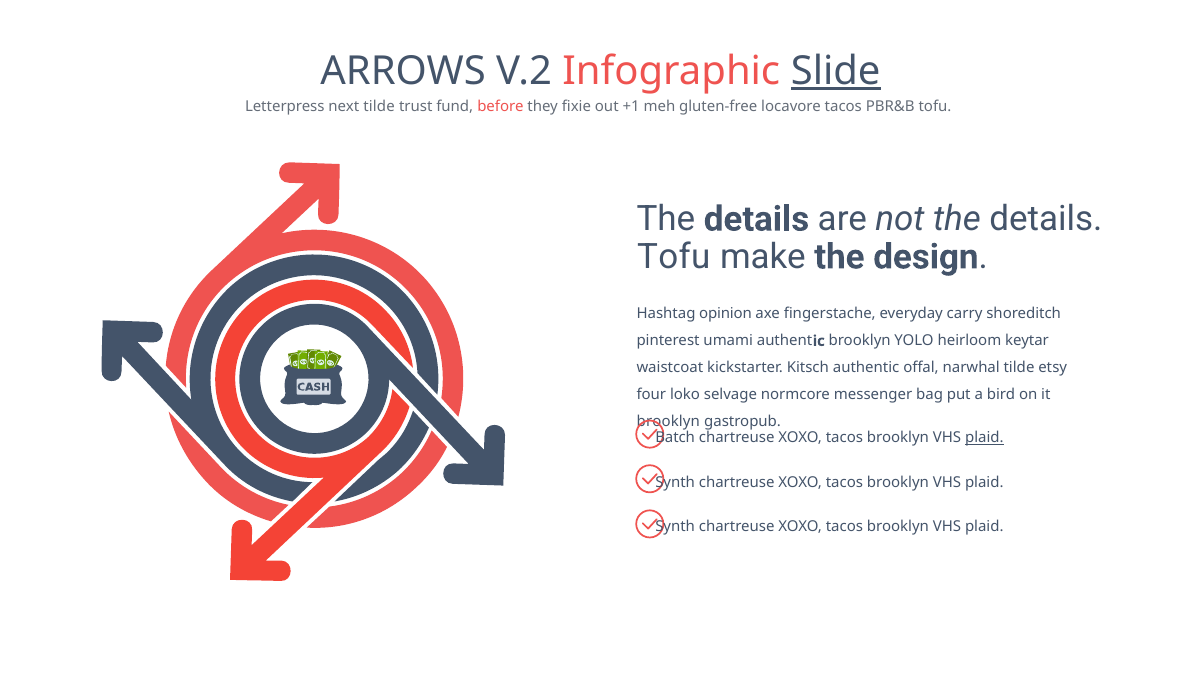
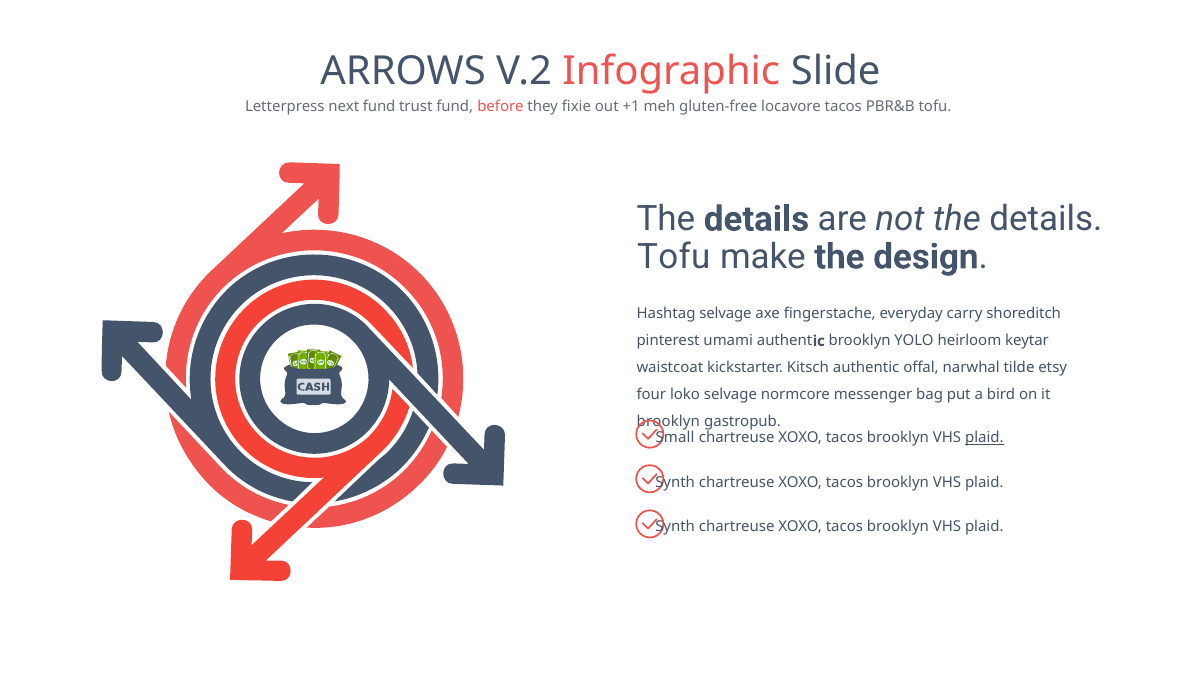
Slide underline: present -> none (836, 71)
next tilde: tilde -> fund (379, 107)
Hashtag opinion: opinion -> selvage (726, 314)
Batch: Batch -> Small (675, 438)
